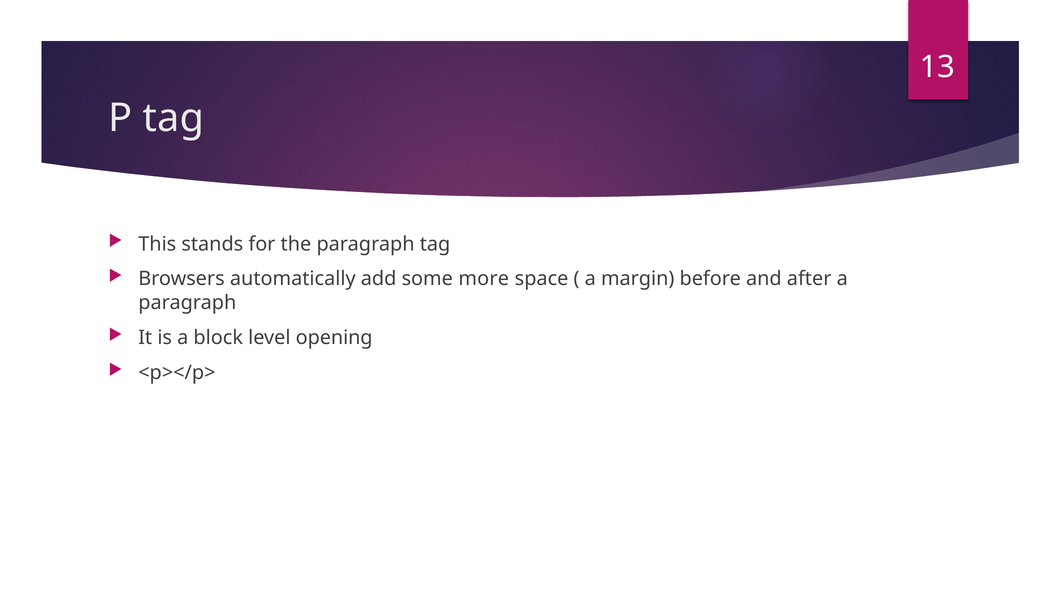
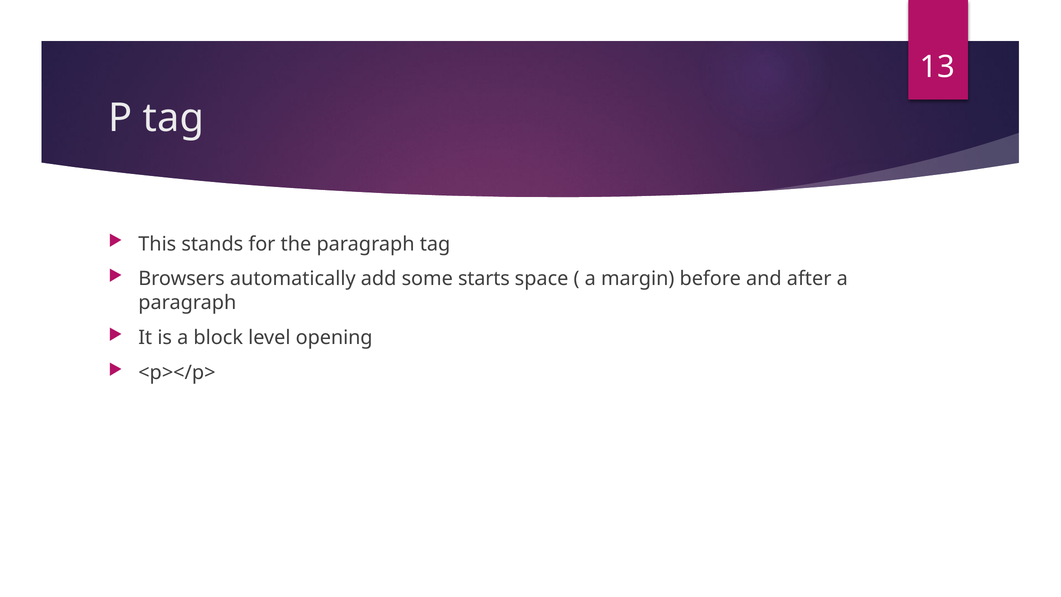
more: more -> starts (484, 279)
